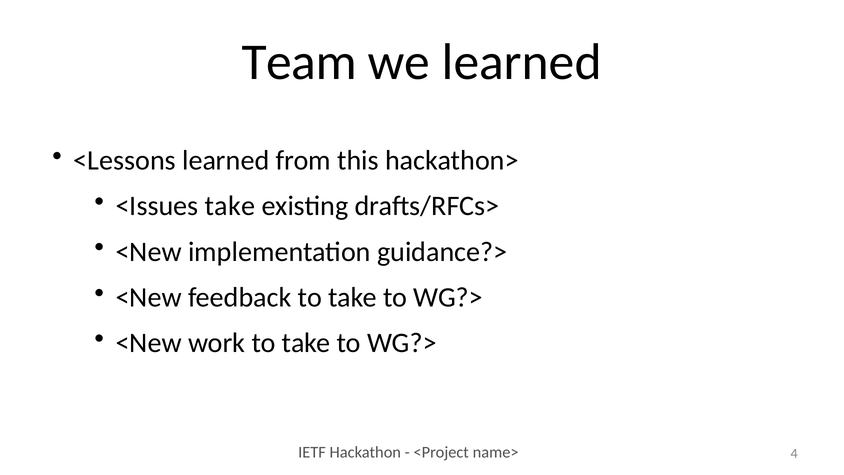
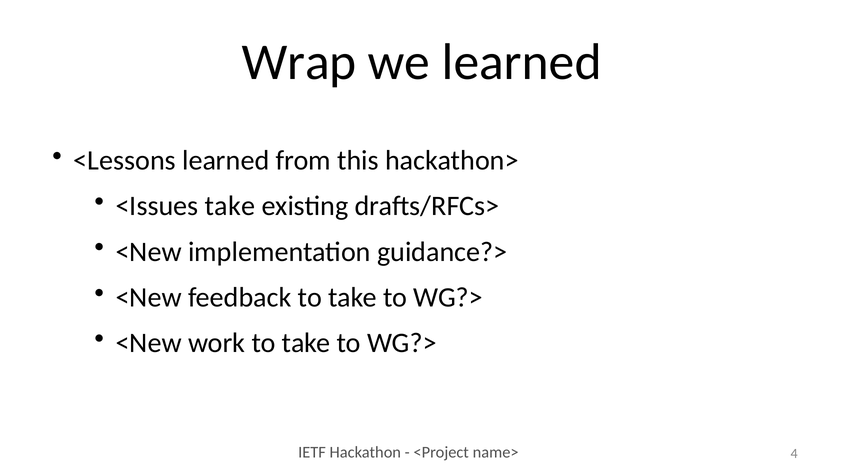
Team: Team -> Wrap (299, 62)
